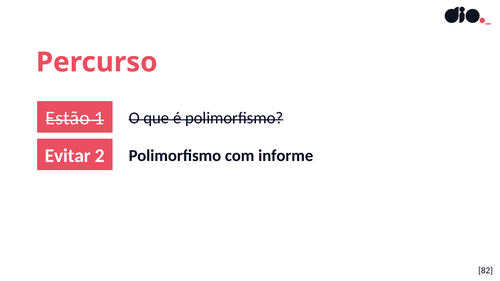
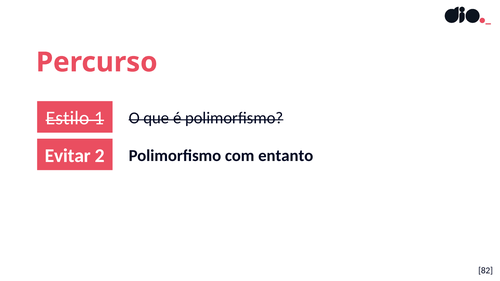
Estão: Estão -> Estilo (68, 118)
informe: informe -> entanto (286, 156)
